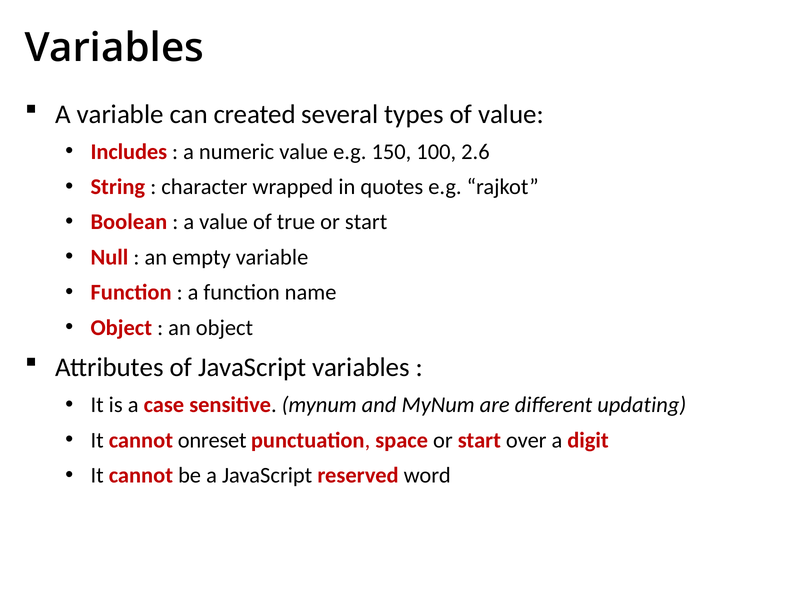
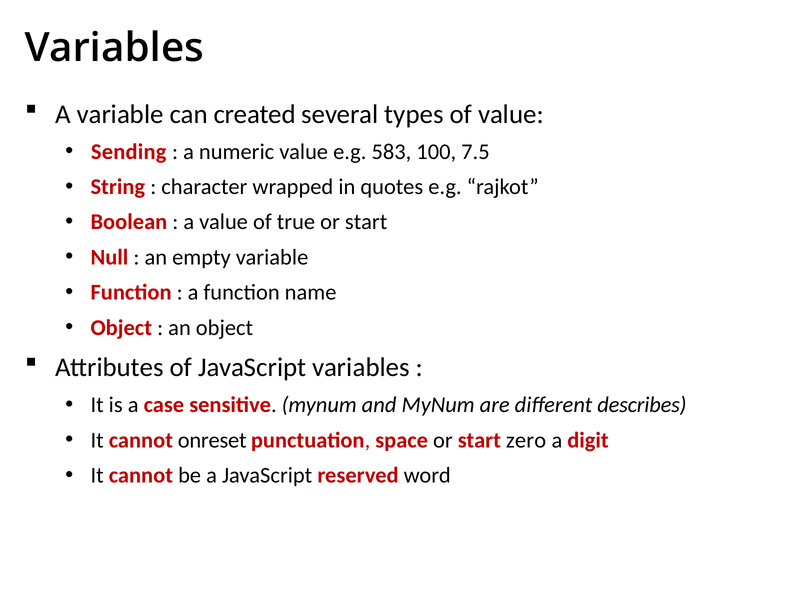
Includes: Includes -> Sending (129, 152)
150: 150 -> 583 (391, 152)
2.6: 2.6 -> 7.5 (475, 152)
updating: updating -> describes (642, 405)
over: over -> zero (526, 440)
